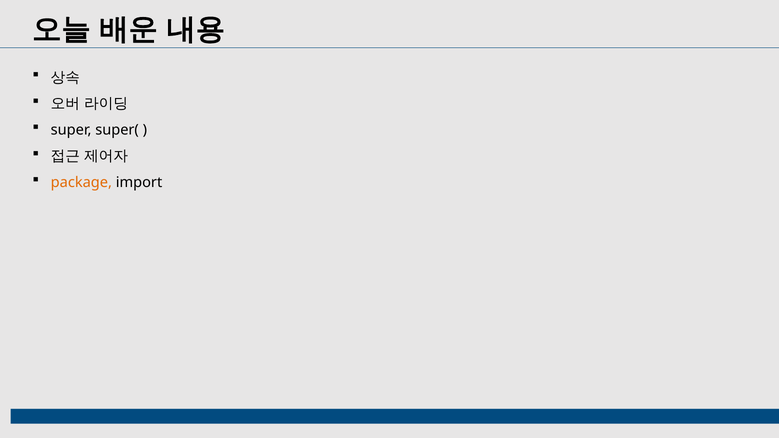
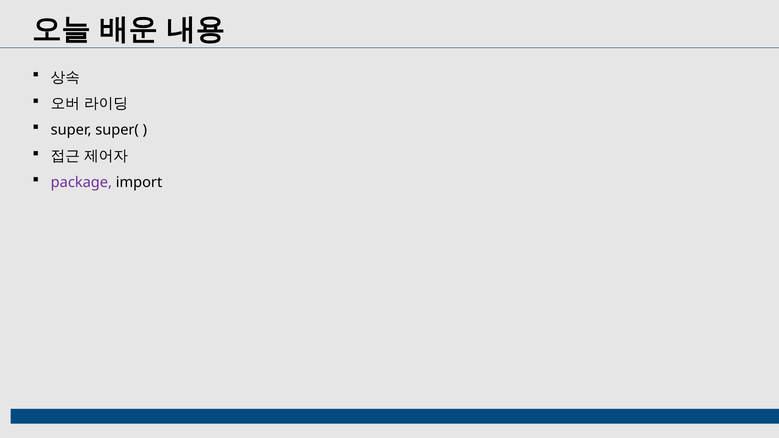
package colour: orange -> purple (81, 183)
